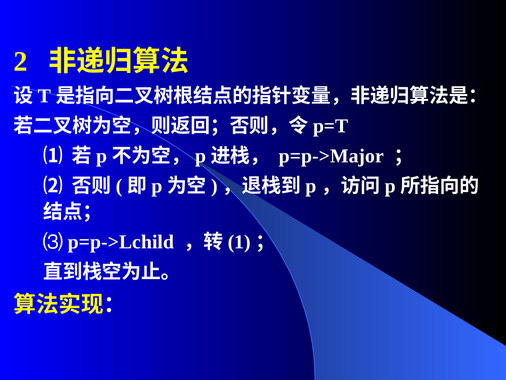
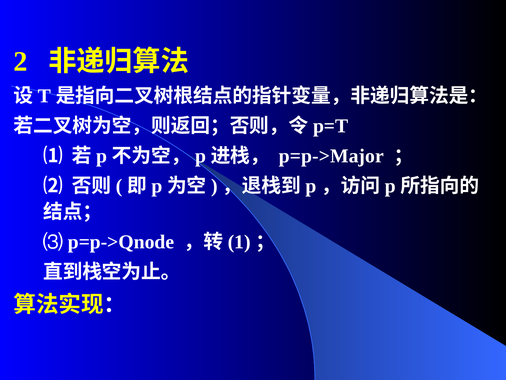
p=p->Lchild: p=p->Lchild -> p=p->Qnode (121, 242)
